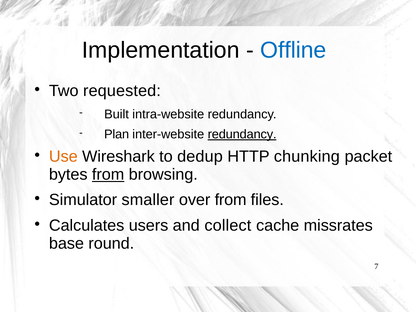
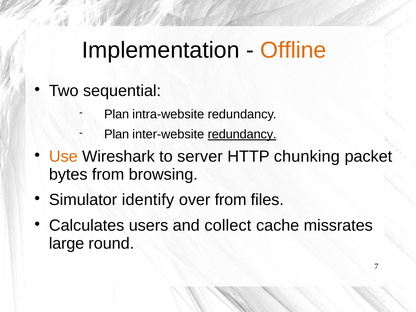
Offline colour: blue -> orange (293, 50)
requested: requested -> sequential (122, 91)
Built: Built -> Plan (117, 114)
dedup: dedup -> server (200, 156)
from underline: present -> none (108, 174)
smaller: smaller -> identify (148, 200)
base: base -> large (67, 244)
